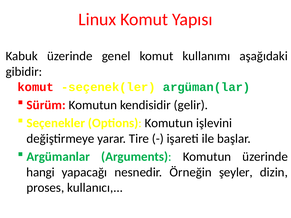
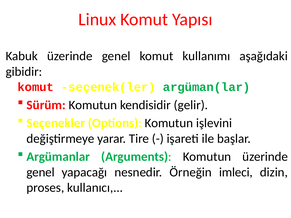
hangi: hangi -> genel (40, 172)
şeyler: şeyler -> imleci (236, 172)
